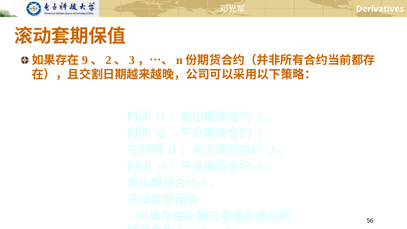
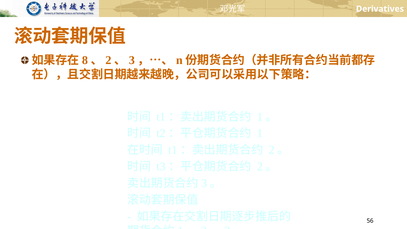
9: 9 -> 8 (85, 60)
